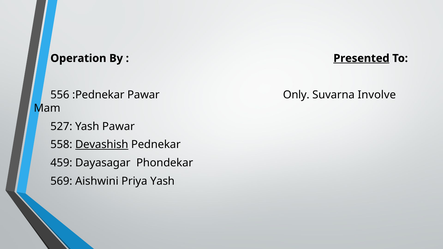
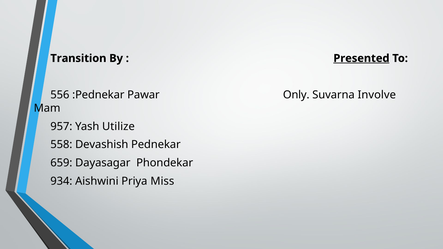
Operation: Operation -> Transition (78, 58)
527: 527 -> 957 (61, 126)
Yash Pawar: Pawar -> Utilize (118, 126)
Devashish underline: present -> none (102, 145)
459: 459 -> 659 (61, 163)
569: 569 -> 934 (61, 181)
Priya Yash: Yash -> Miss (162, 181)
